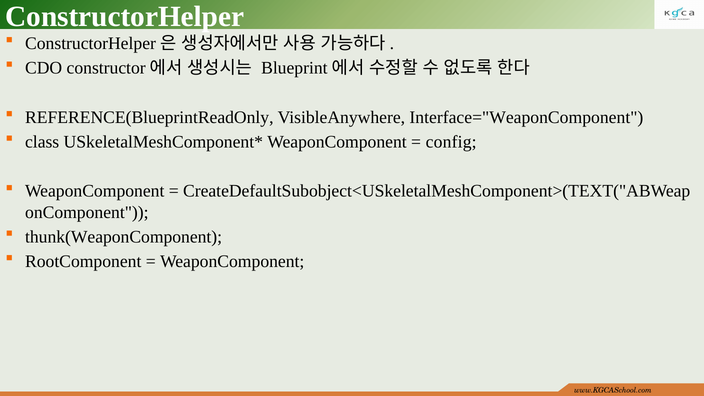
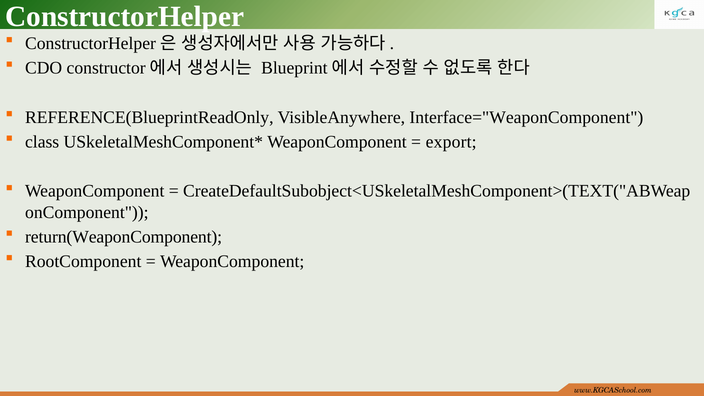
config: config -> export (451, 142)
thunk(WeaponComponent: thunk(WeaponComponent -> return(WeaponComponent (124, 237)
